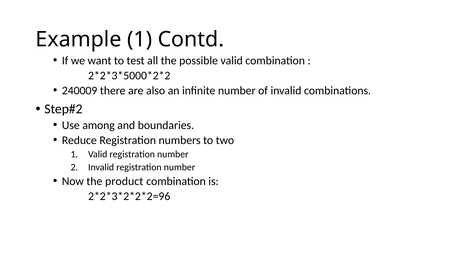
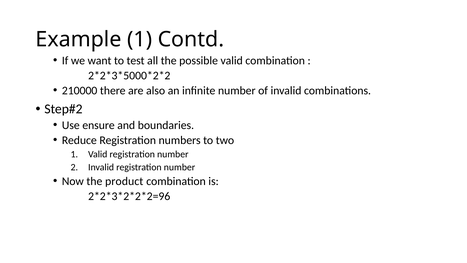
240009: 240009 -> 210000 (80, 90)
among: among -> ensure (99, 125)
